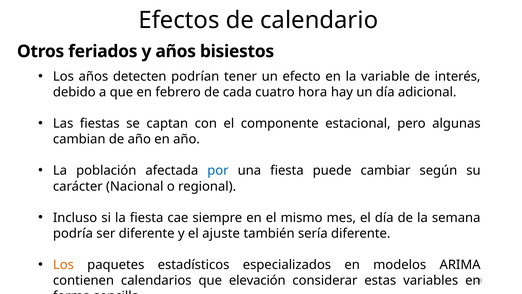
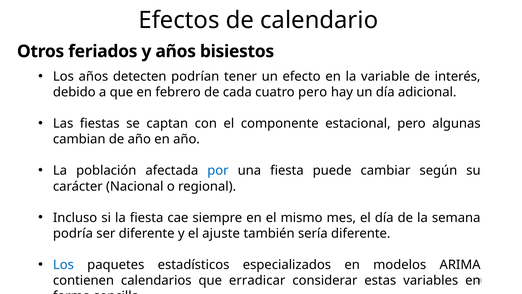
cuatro hora: hora -> pero (313, 92)
Los colour: orange -> blue (63, 264)
elevación: elevación -> erradicar (257, 280)
